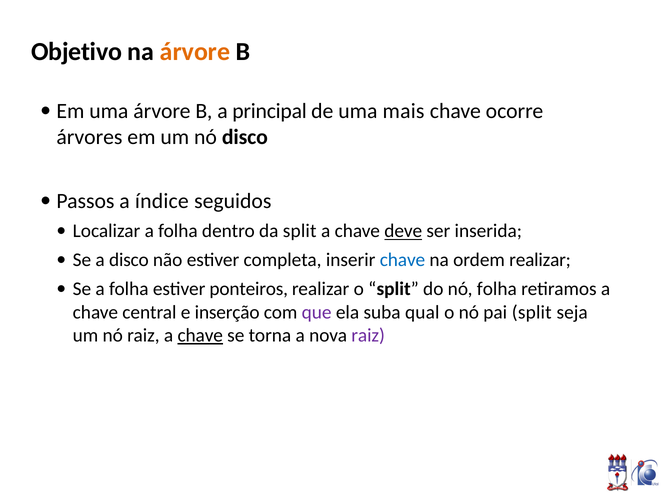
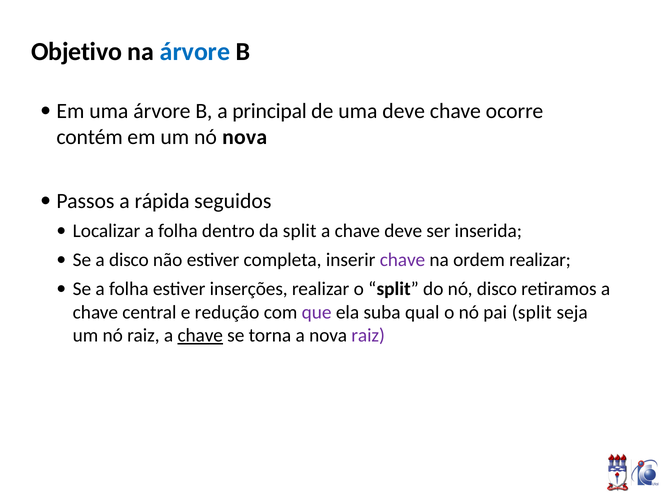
árvore colour: orange -> blue (195, 52)
uma mais: mais -> deve (404, 111)
árvores: árvores -> contém (90, 137)
nó disco: disco -> nova (245, 137)
índice: índice -> rápida (162, 201)
deve underline: present -> none (403, 231)
chave colour: blue -> purple (403, 260)
ponteiros: ponteiros -> inserções (249, 289)
nó folha: folha -> disco (497, 289)
inserção: inserção -> redução (227, 312)
